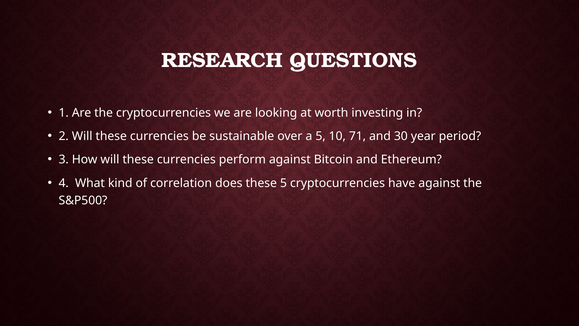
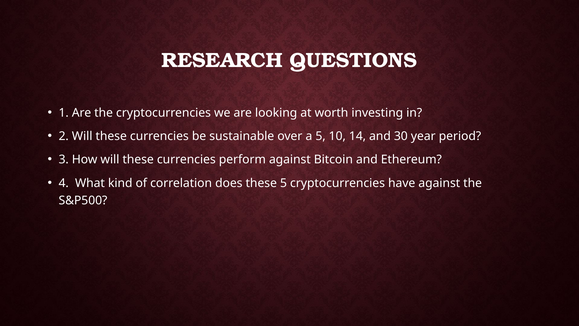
71: 71 -> 14 (357, 136)
